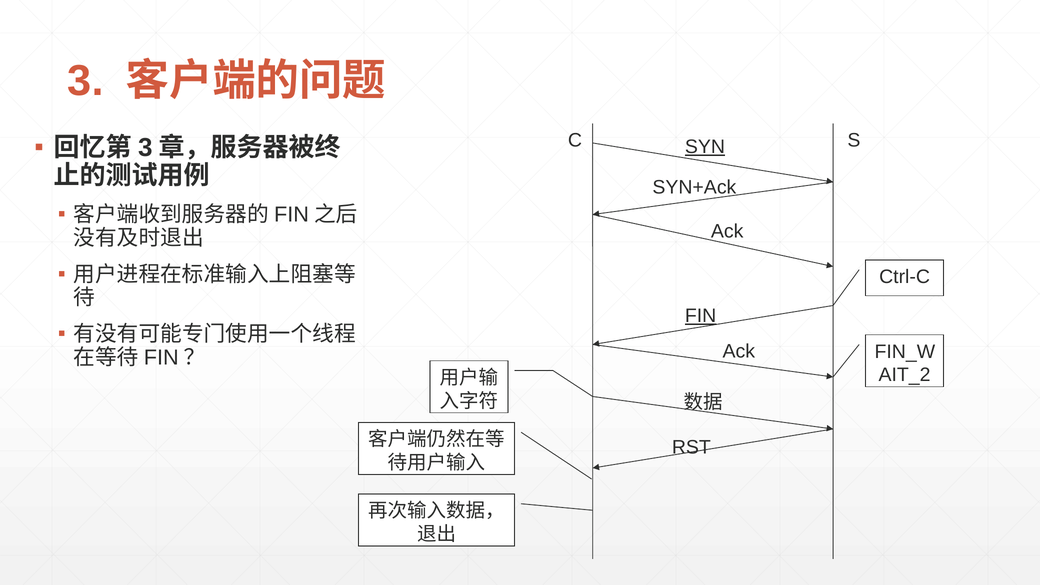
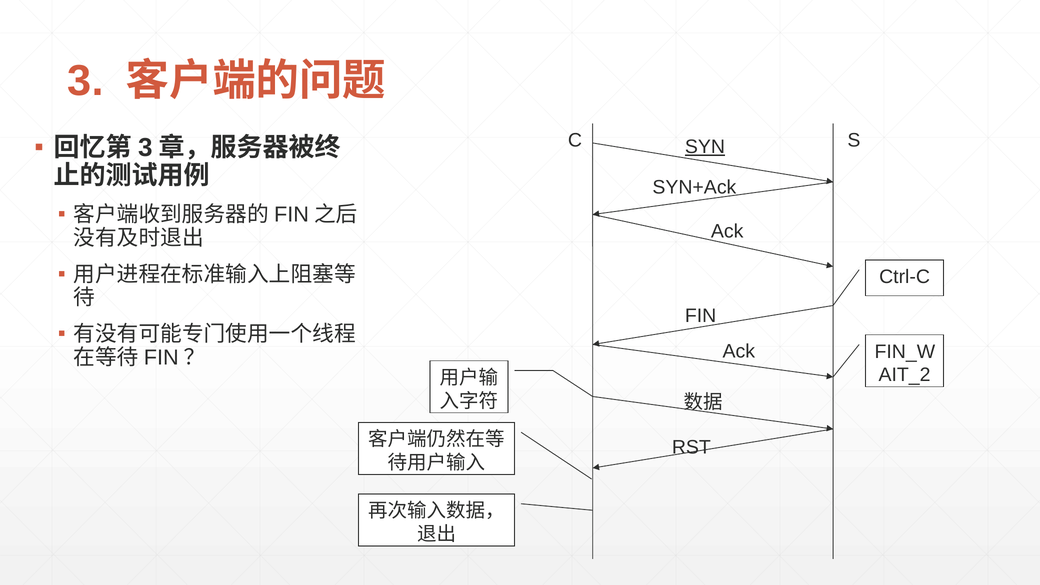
FIN underline: present -> none (701, 316)
